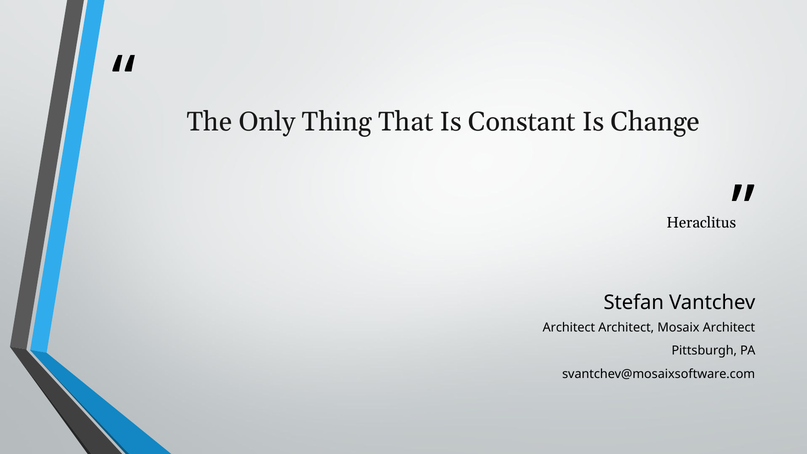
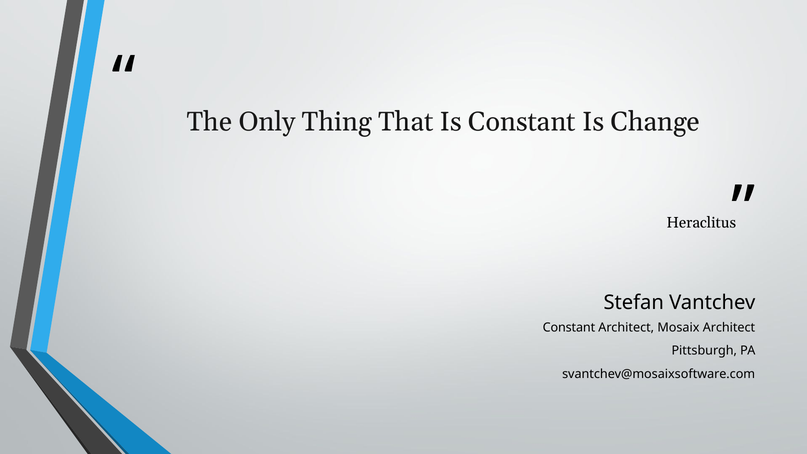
Architect: Architect -> Constant (569, 328)
